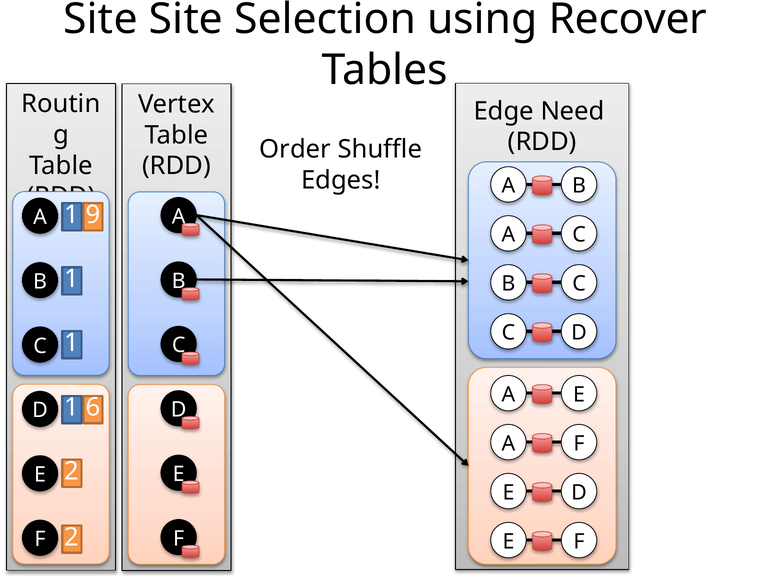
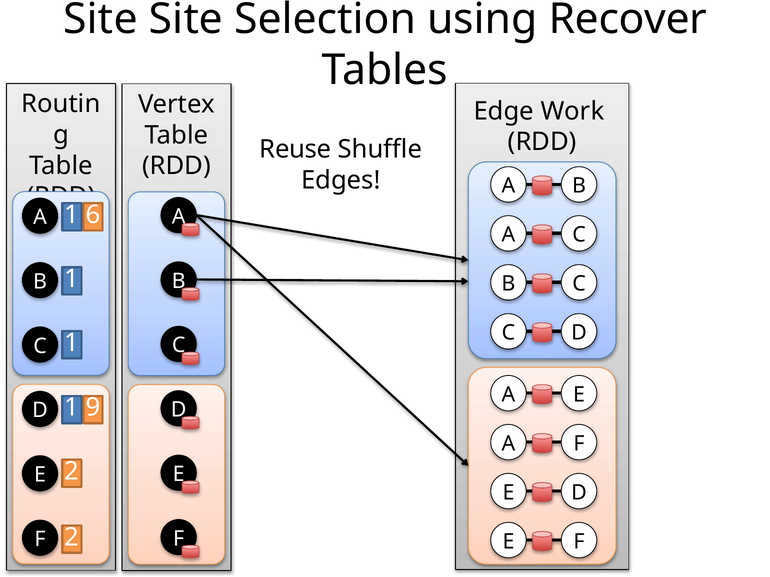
Need: Need -> Work (572, 111)
Order: Order -> Reuse (295, 150)
9: 9 -> 6 (93, 215)
6: 6 -> 9 (93, 408)
